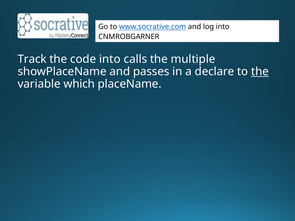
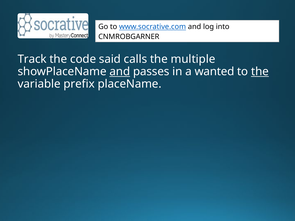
code into: into -> said (110, 59)
and underline: none -> present (120, 72)
declare: declare -> wanted (215, 72)
which: which -> prefix (79, 84)
